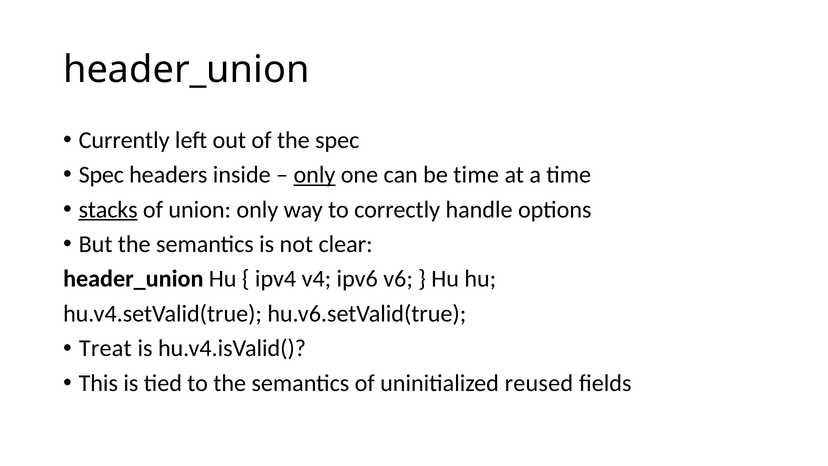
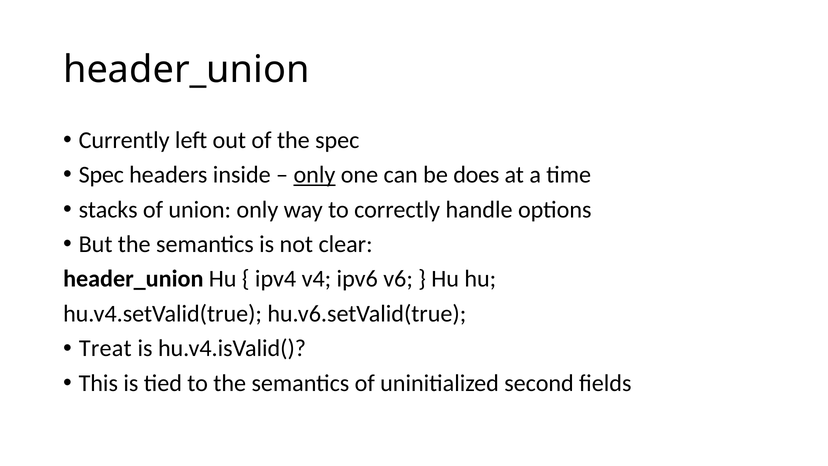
be time: time -> does (476, 175)
stacks underline: present -> none (108, 209)
reused: reused -> second (539, 383)
